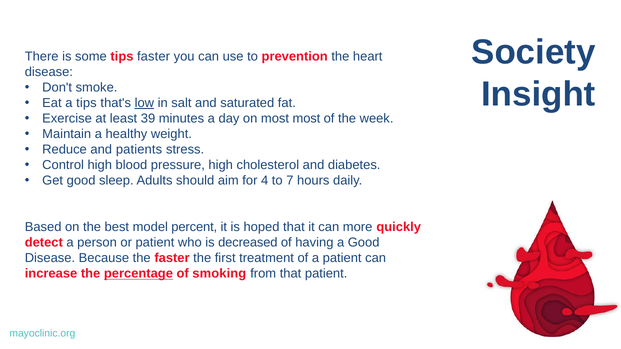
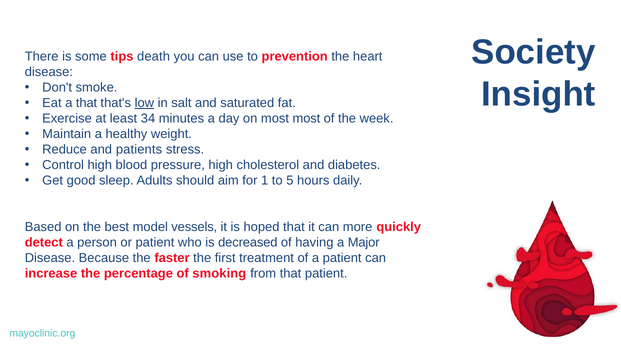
tips faster: faster -> death (154, 57)
a tips: tips -> that (87, 103)
39: 39 -> 34 (148, 119)
4: 4 -> 1 (265, 181)
7: 7 -> 5 (290, 181)
percent: percent -> vessels (194, 227)
a Good: Good -> Major (364, 243)
percentage underline: present -> none (138, 274)
